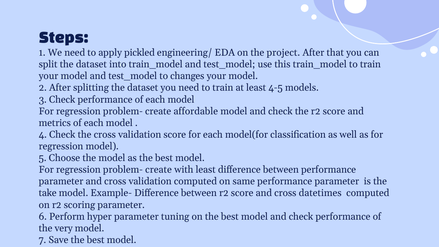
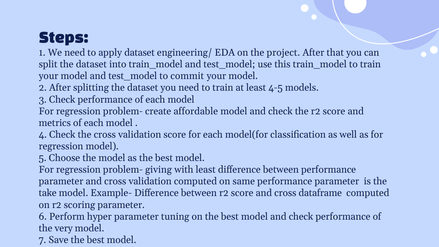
apply pickled: pickled -> dataset (139, 53)
changes: changes -> commit (187, 76)
create: create -> giving (159, 170)
datetimes: datetimes -> dataframe (320, 193)
